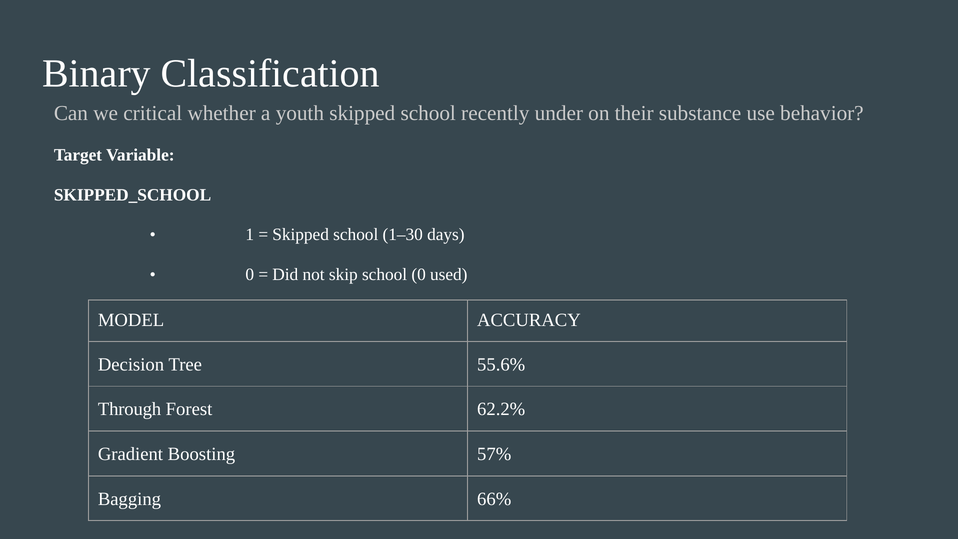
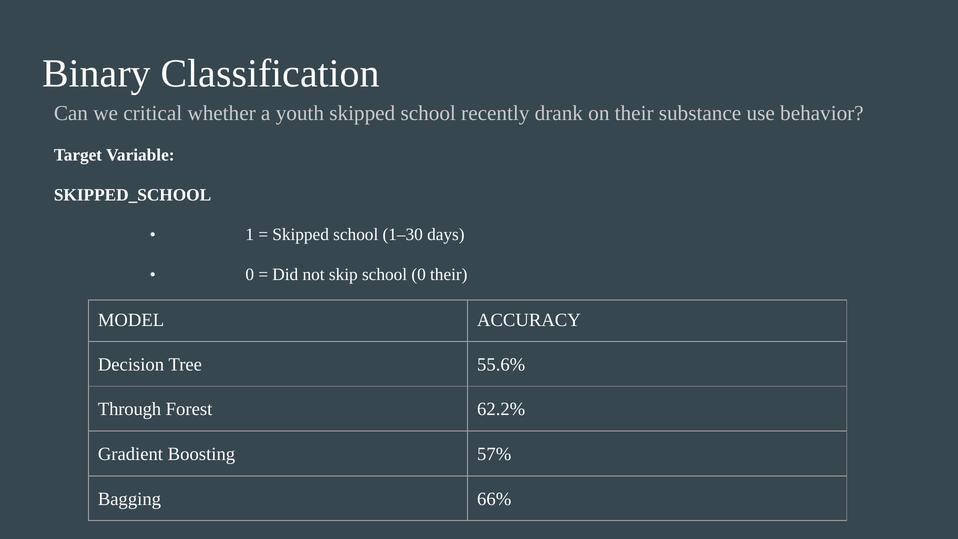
under: under -> drank (559, 113)
0 used: used -> their (449, 275)
